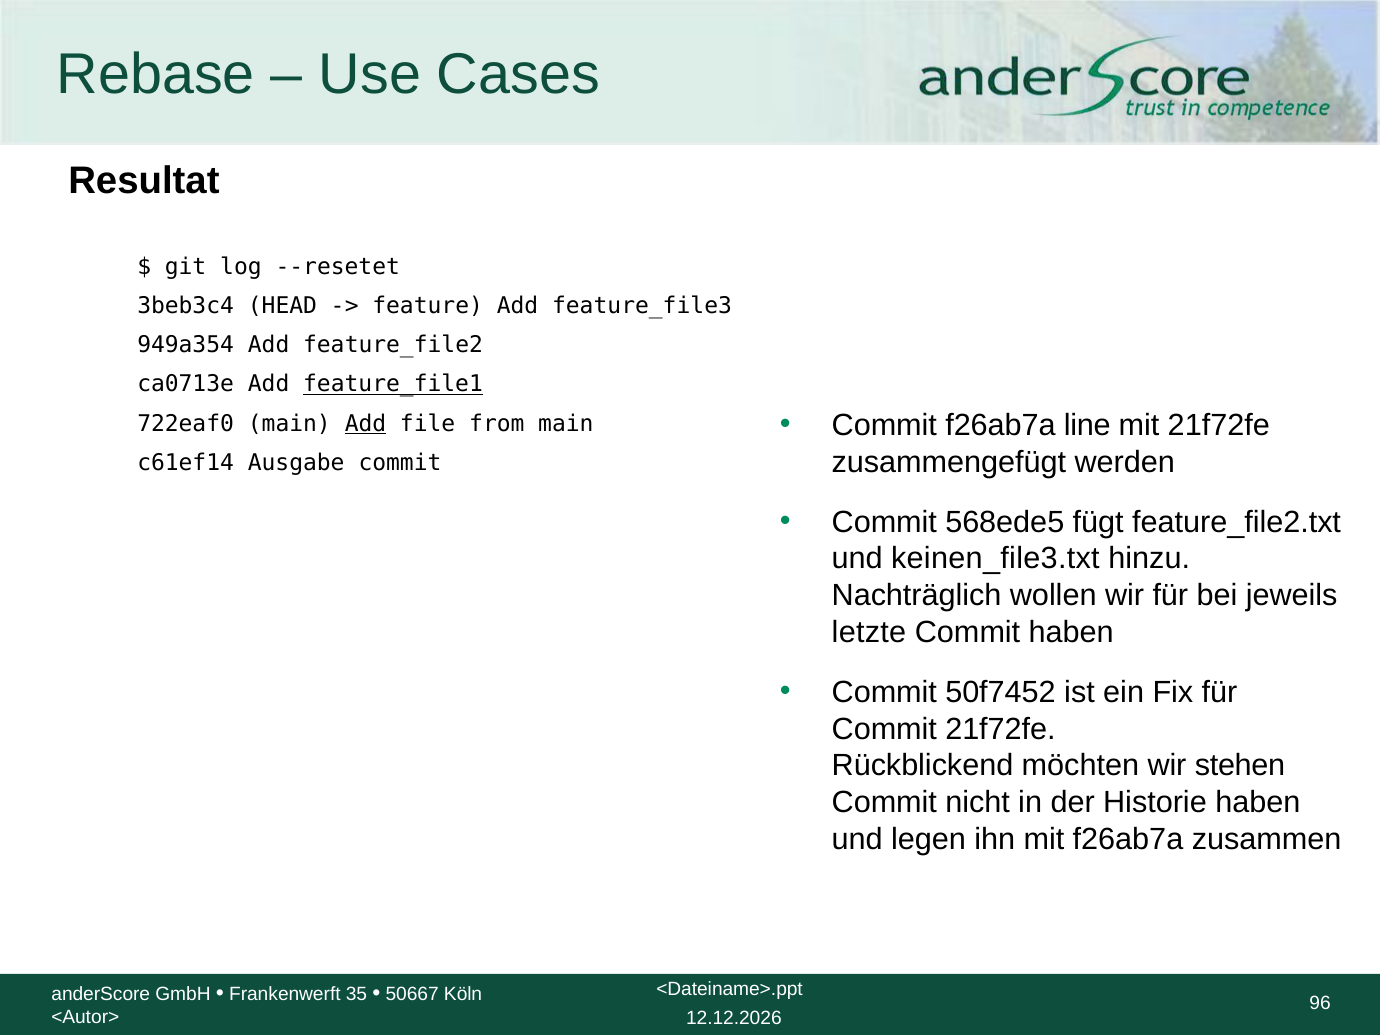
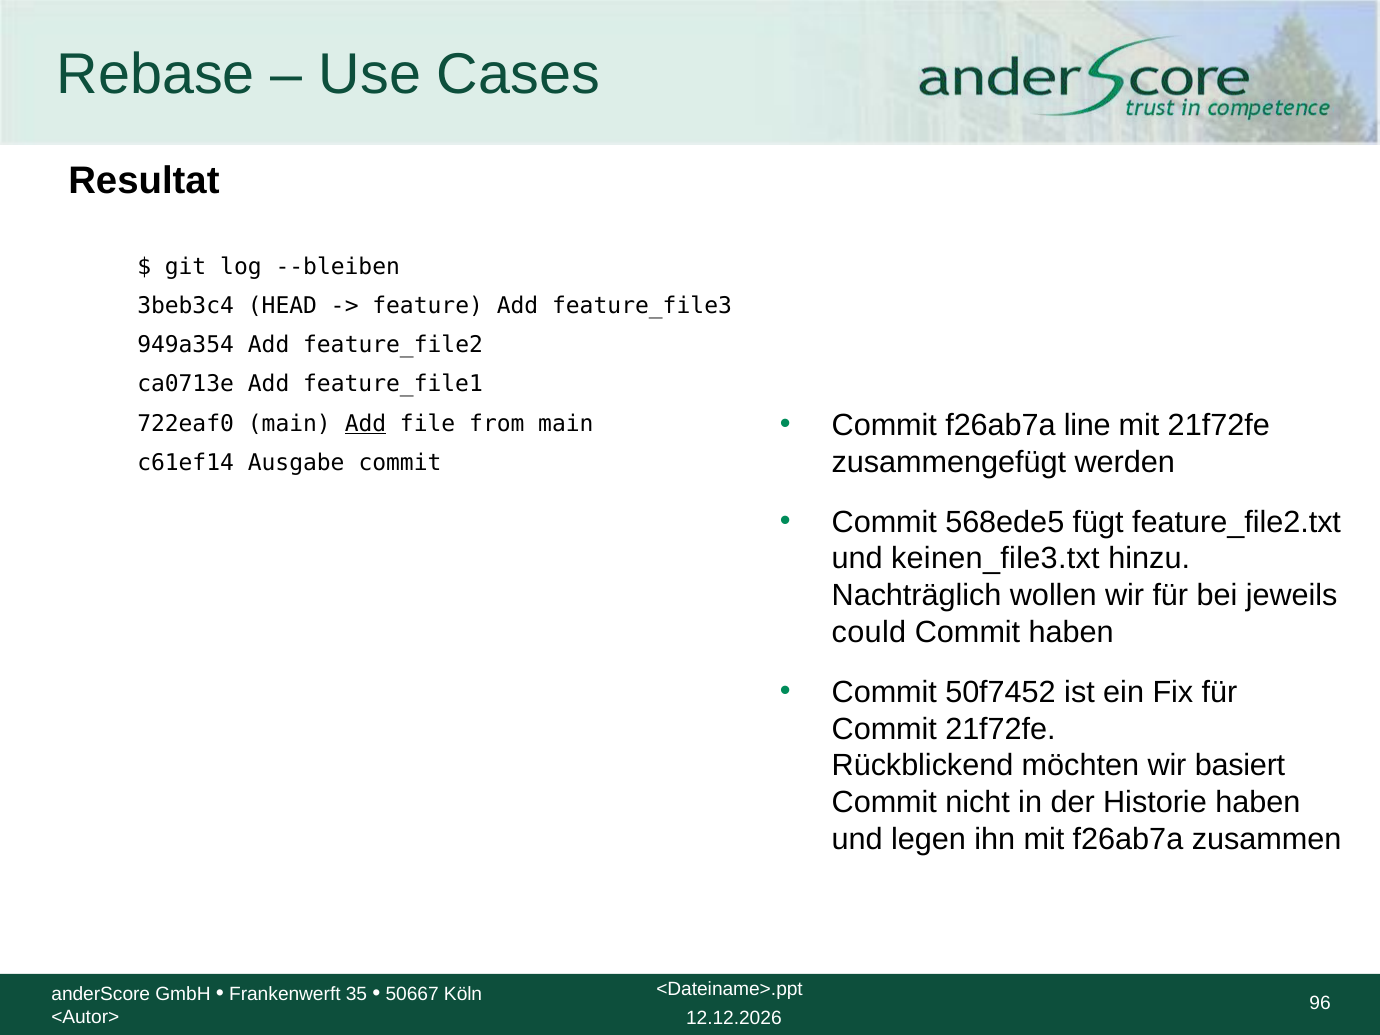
--resetet: --resetet -> --bleiben (338, 267)
feature_file1 underline: present -> none (393, 384)
letzte: letzte -> could (869, 632)
stehen: stehen -> basiert (1240, 766)
